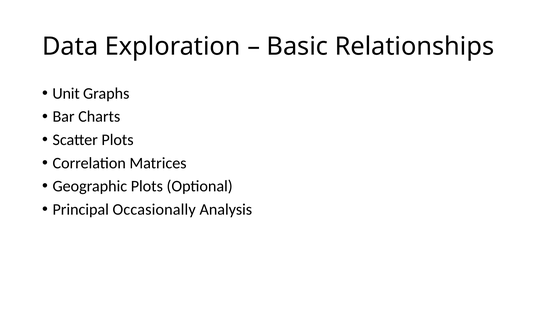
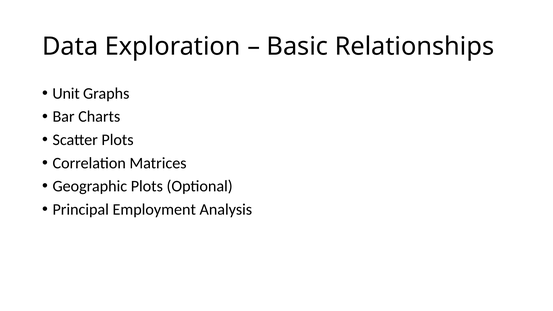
Occasionally: Occasionally -> Employment (154, 209)
